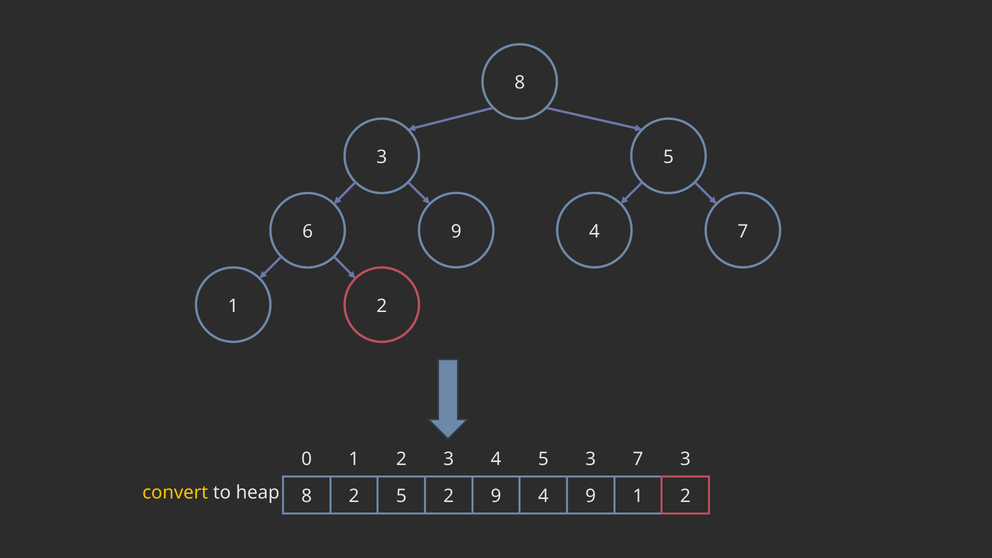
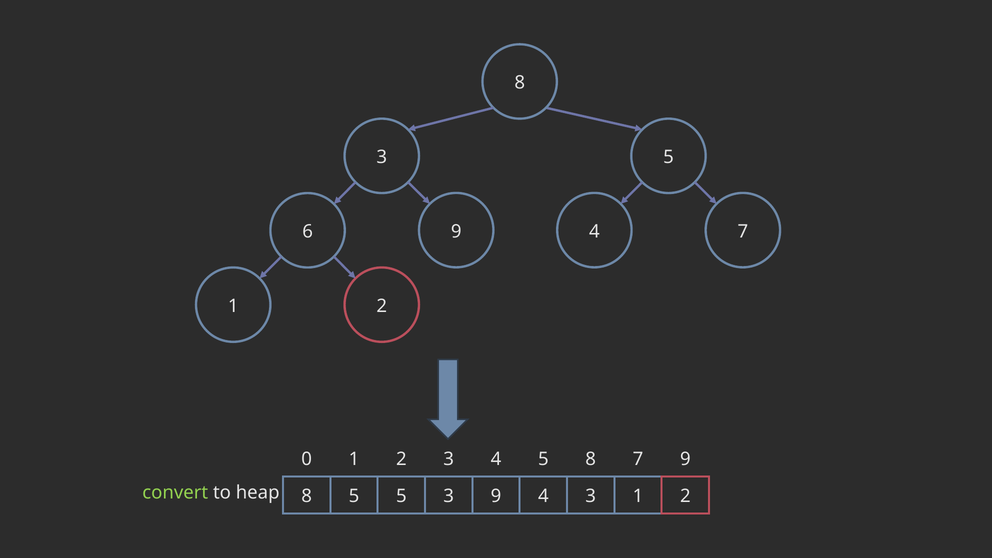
4 5 3: 3 -> 8 (591, 459)
7 3: 3 -> 9 (685, 459)
convert colour: yellow -> light green (175, 493)
8 2: 2 -> 5 (354, 496)
5 2: 2 -> 3 (449, 496)
4 9: 9 -> 3 (591, 496)
